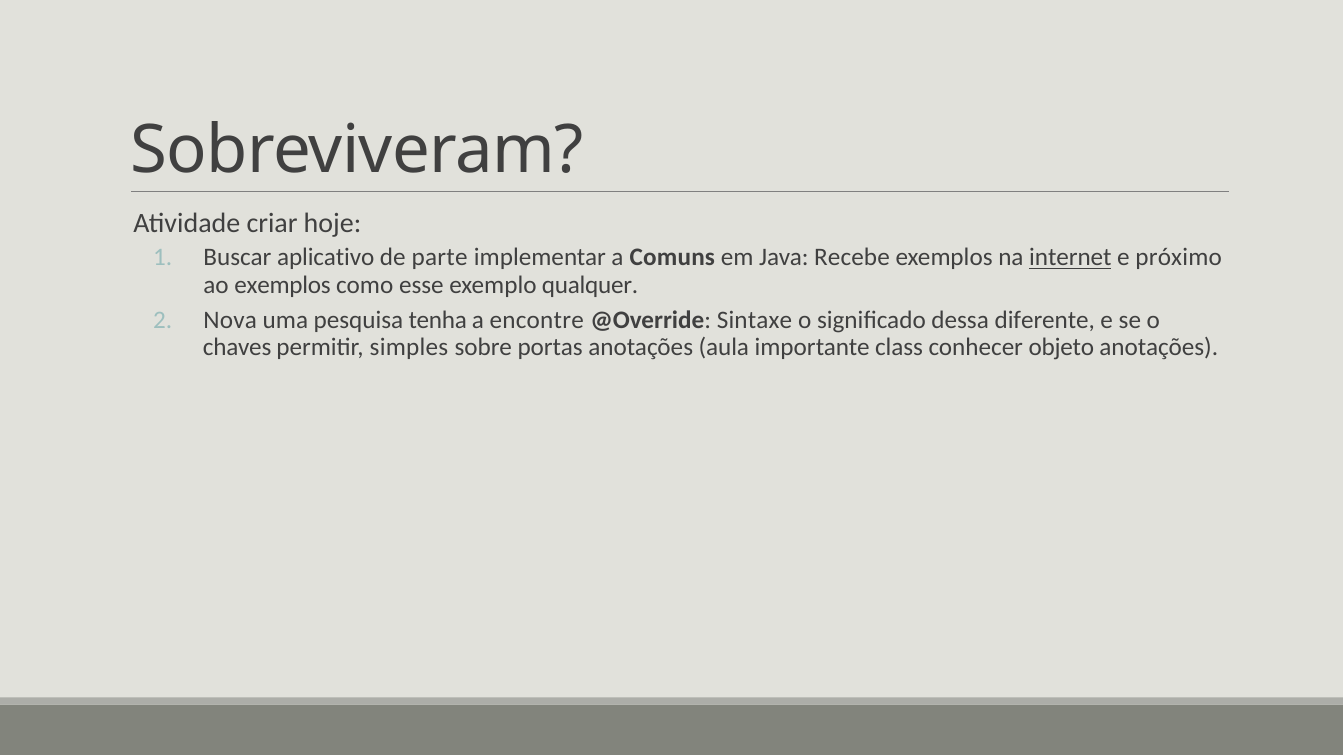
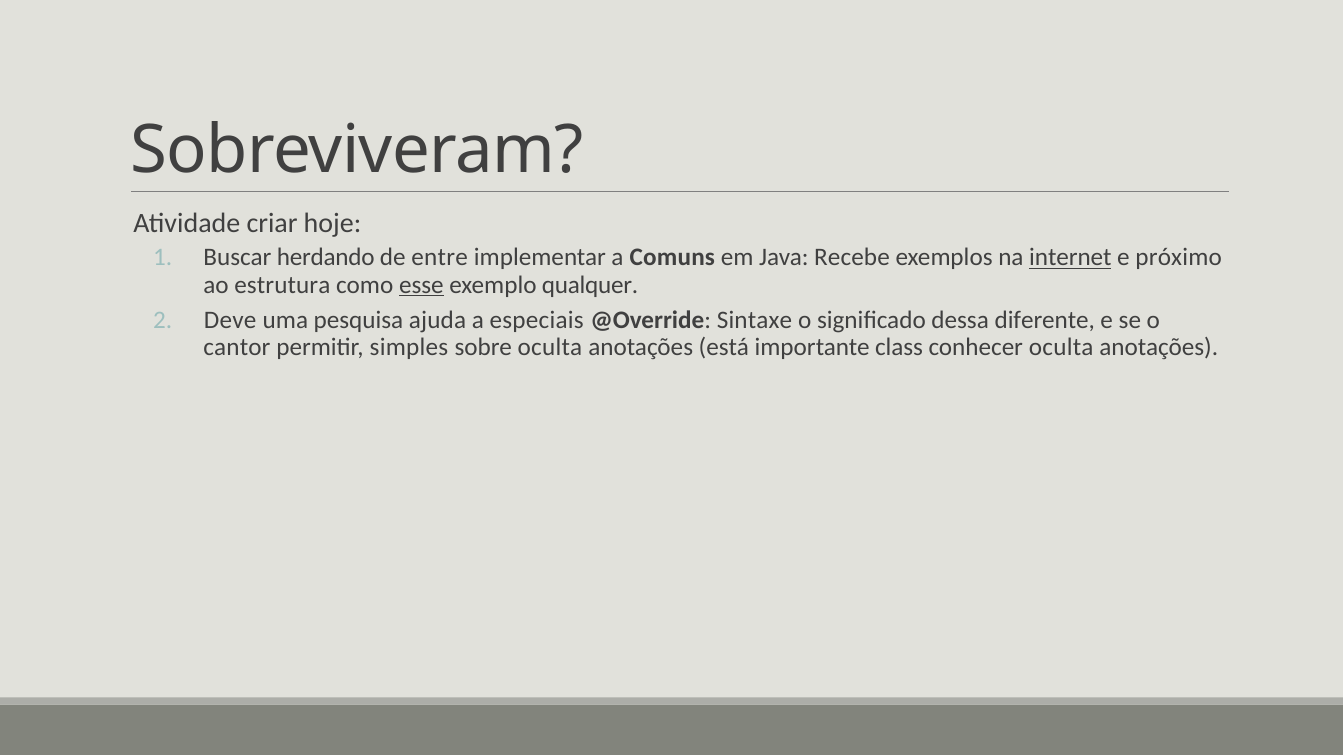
aplicativo: aplicativo -> herdando (326, 258)
parte: parte -> entre (440, 258)
ao exemplos: exemplos -> estrutura (282, 285)
esse underline: none -> present (421, 285)
Nova: Nova -> Deve (230, 320)
tenha: tenha -> ajuda (438, 320)
encontre: encontre -> especiais (537, 320)
chaves: chaves -> cantor (237, 348)
sobre portas: portas -> oculta (550, 348)
aula: aula -> está (724, 348)
conhecer objeto: objeto -> oculta (1061, 348)
